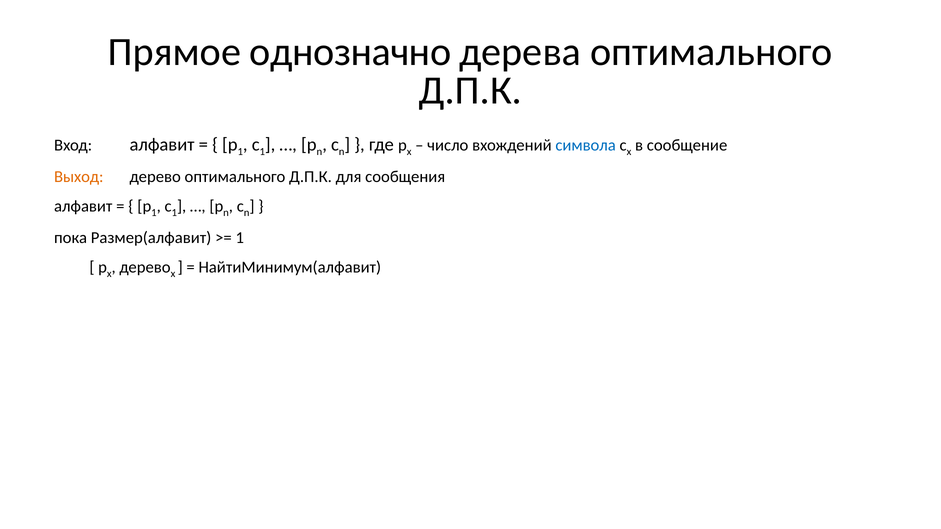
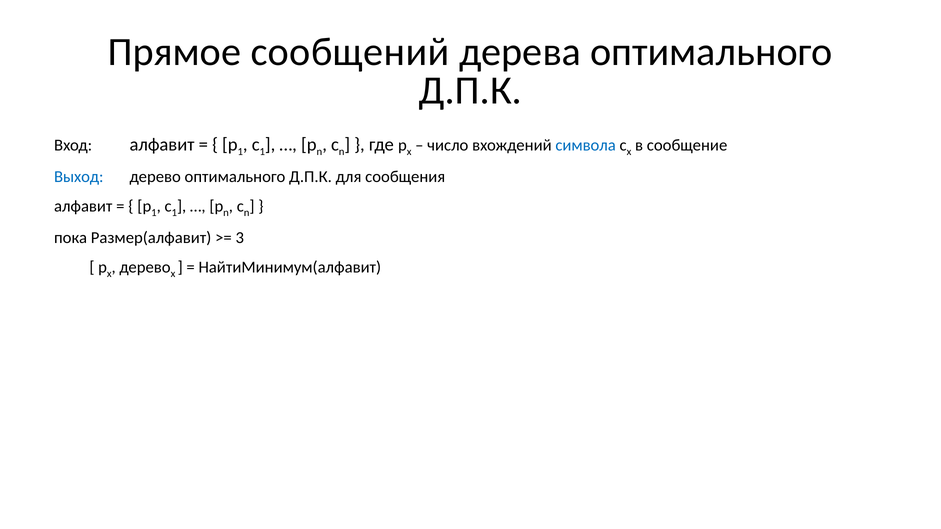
однозначно: однозначно -> сообщений (350, 52)
Выход colour: orange -> blue (79, 177)
1: 1 -> 3 (240, 238)
